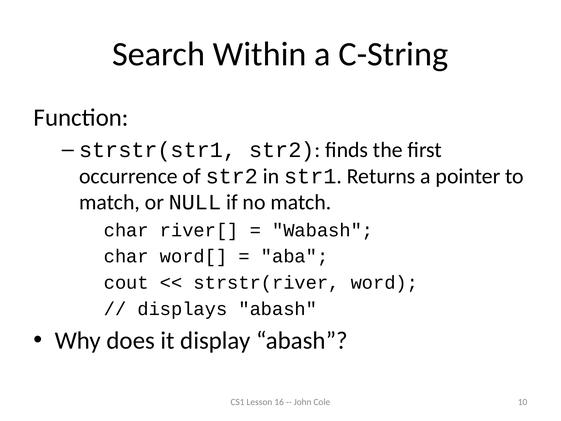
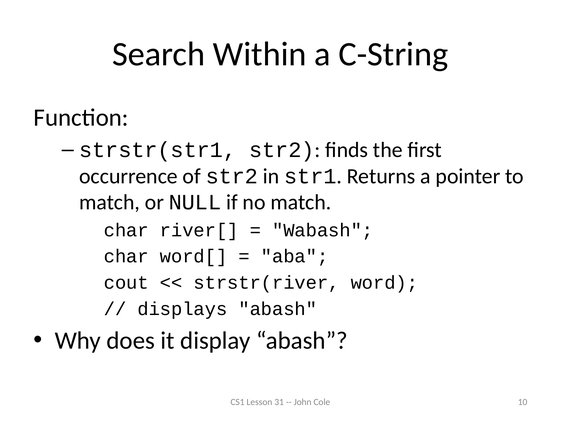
16: 16 -> 31 (279, 402)
